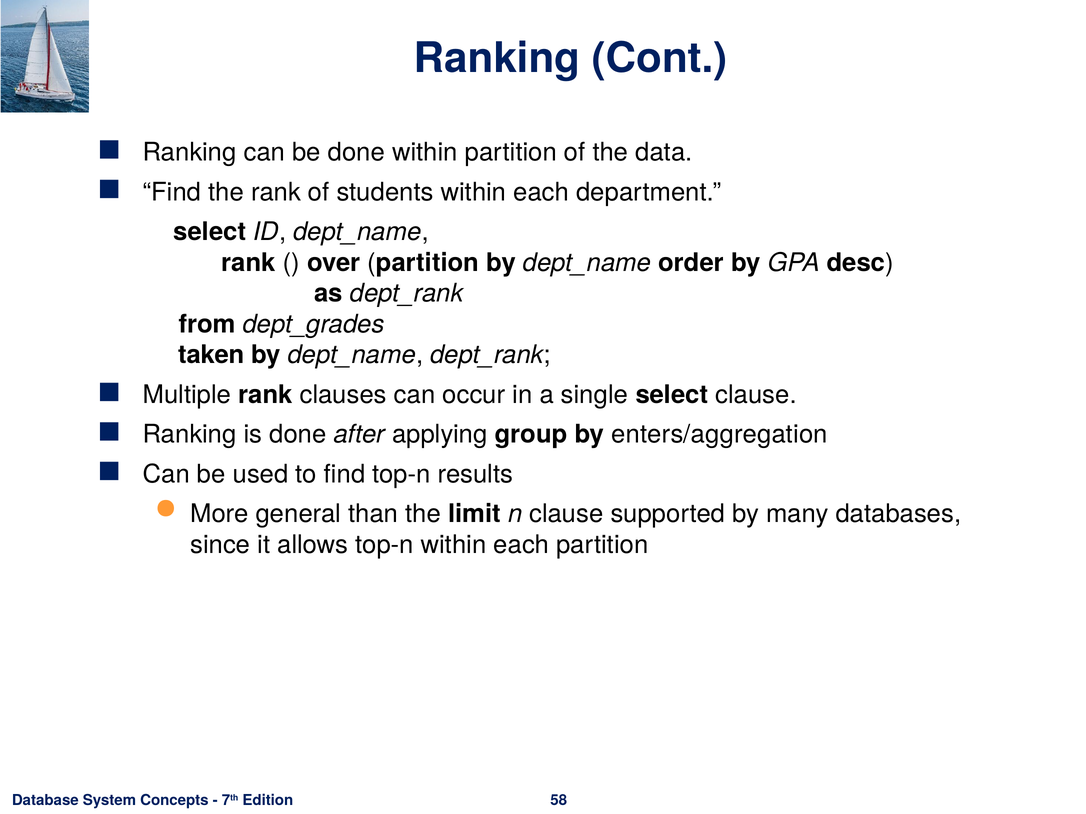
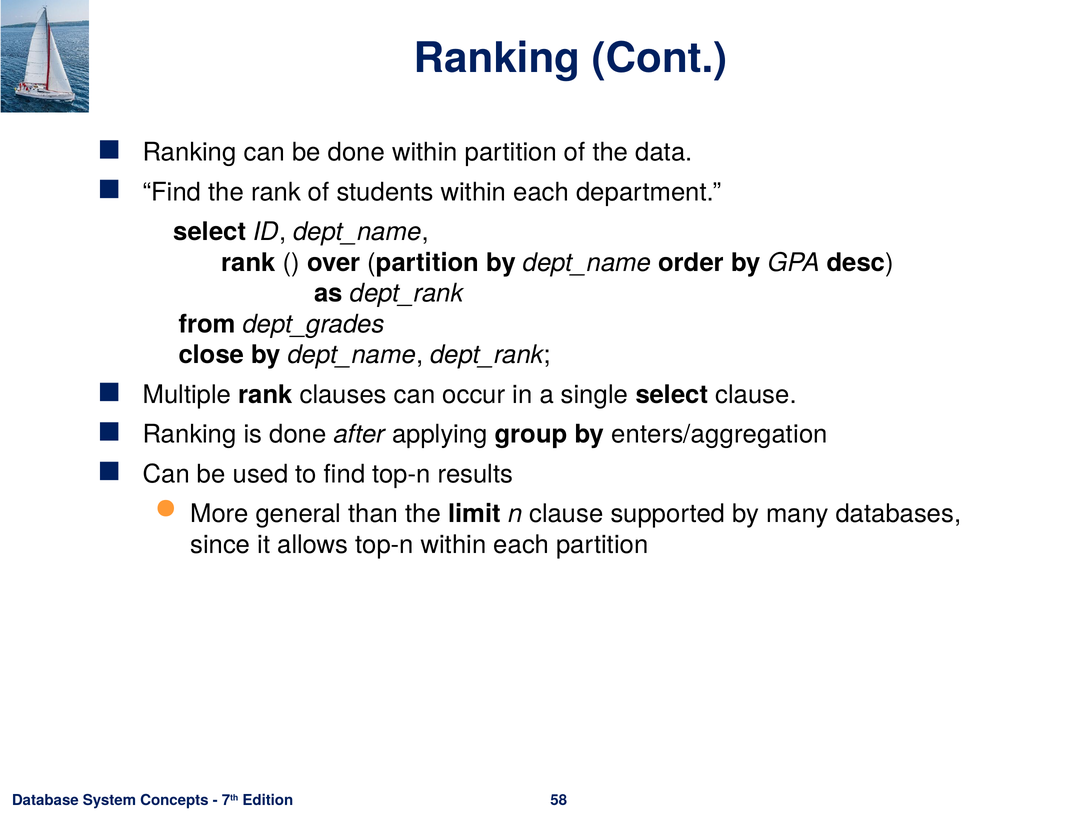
taken: taken -> close (211, 355)
